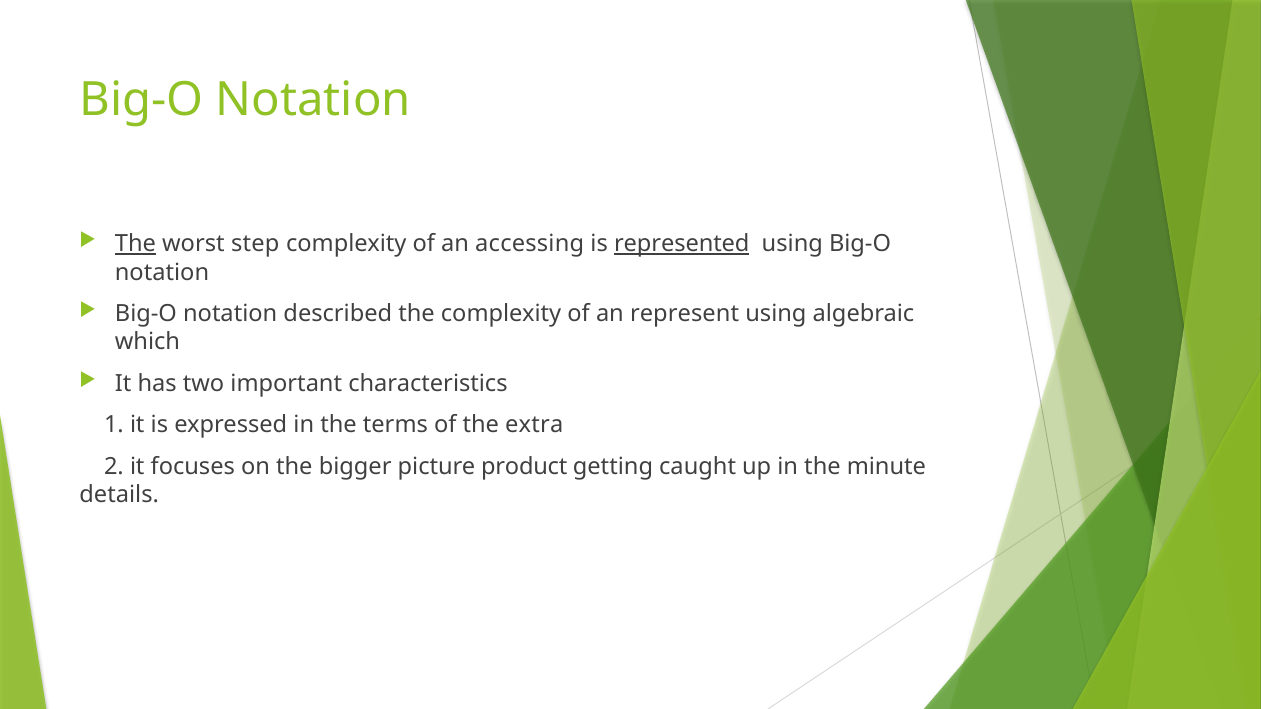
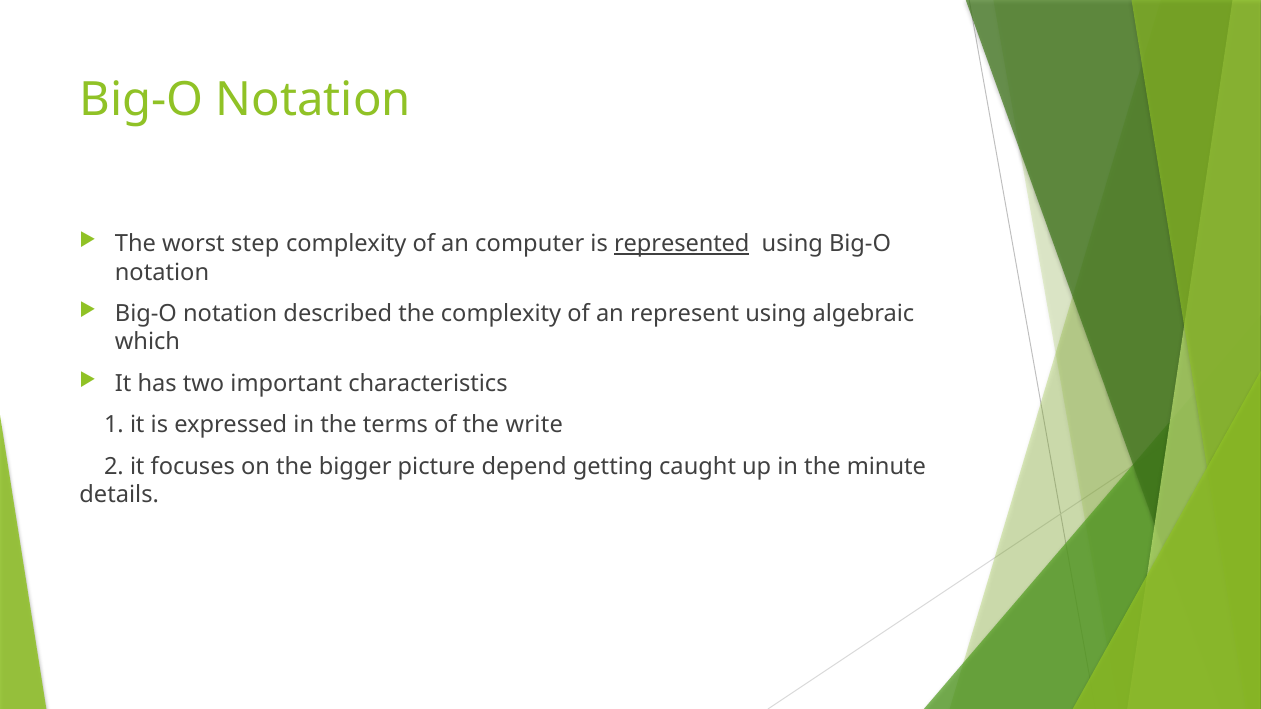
The underline: present -> none (136, 244)
accessing: accessing -> computer (530, 244)
extra: extra -> write (534, 425)
product: product -> depend (524, 467)
